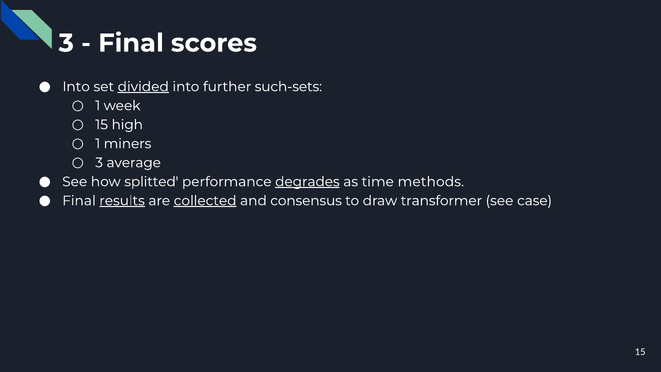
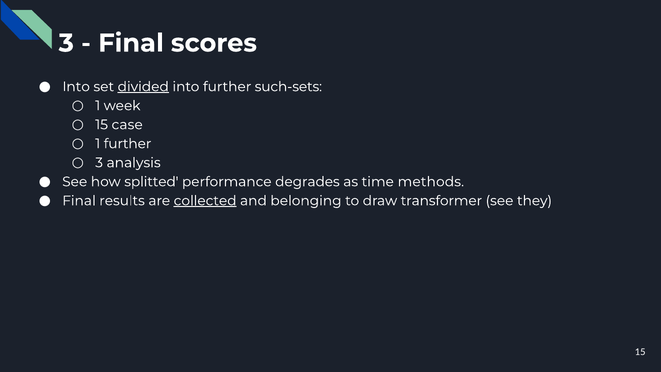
high: high -> case (127, 125)
1 miners: miners -> further (128, 144)
average: average -> analysis (134, 163)
degrades underline: present -> none (307, 182)
results underline: present -> none (122, 201)
consensus: consensus -> belonging (306, 201)
case: case -> they (535, 201)
